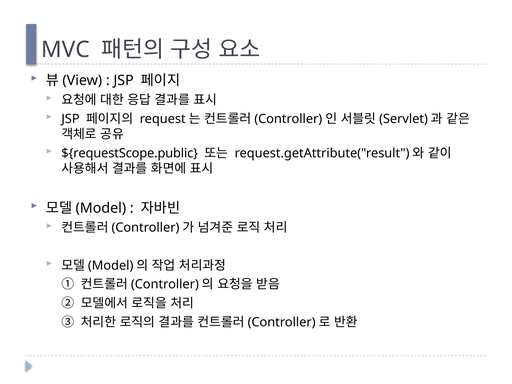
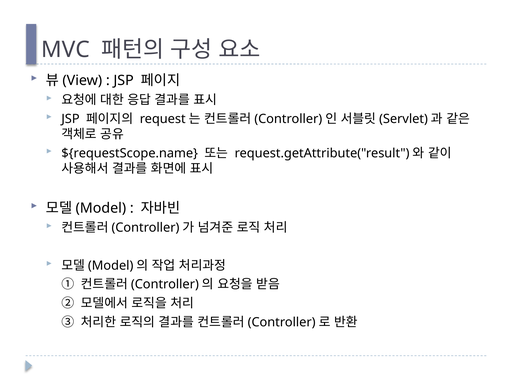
${requestScope.public: ${requestScope.public -> ${requestScope.name (130, 153)
